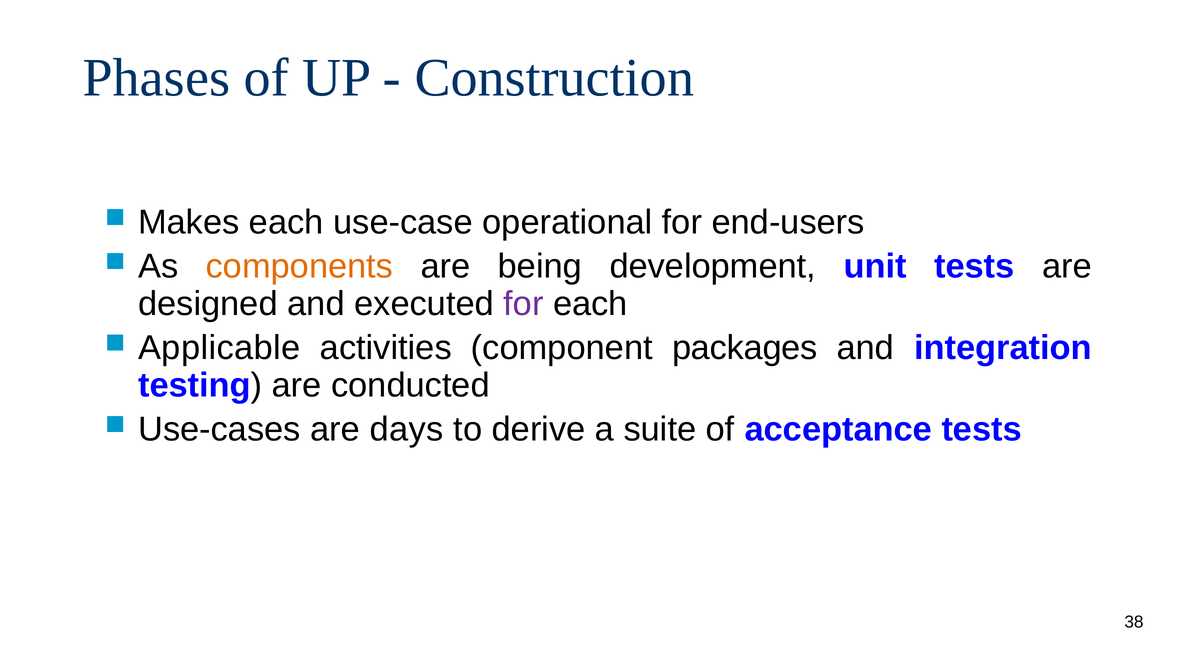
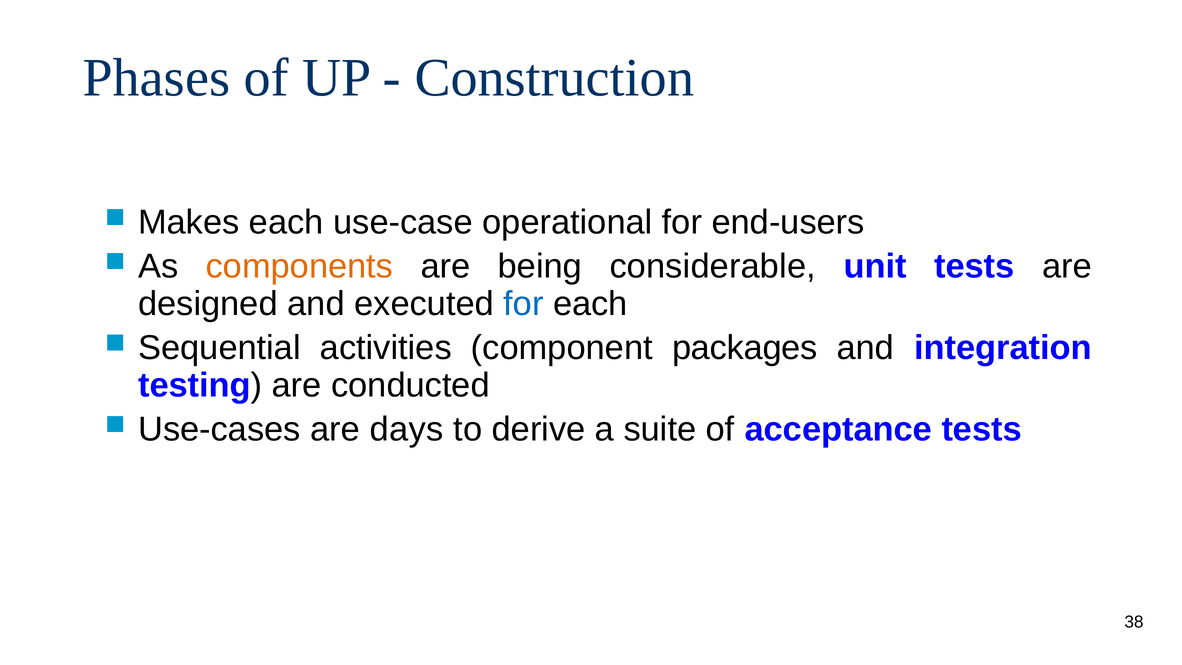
development: development -> considerable (713, 266)
for colour: purple -> blue (523, 304)
Applicable: Applicable -> Sequential (219, 348)
